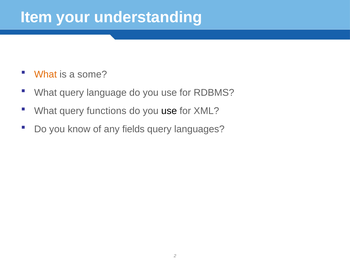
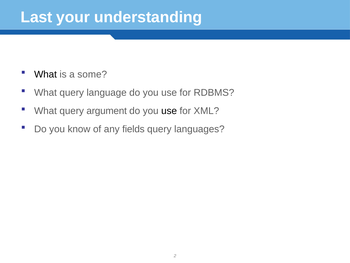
Item: Item -> Last (36, 17)
What colour: orange -> black (45, 74)
functions: functions -> argument (107, 111)
